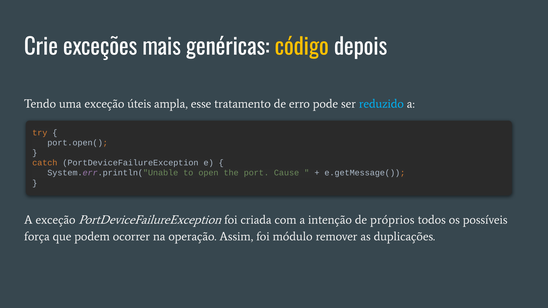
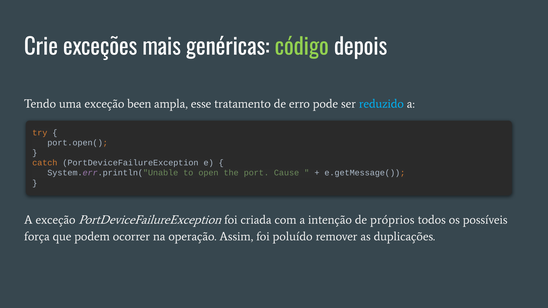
código colour: yellow -> light green (302, 47)
úteis: úteis -> been (139, 104)
módulo: módulo -> poluído (293, 237)
